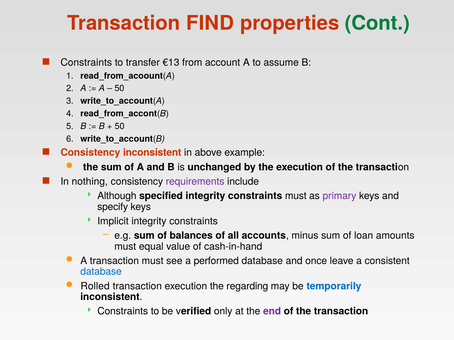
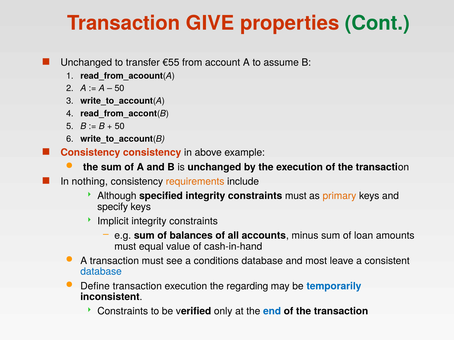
FIND: FIND -> GIVE (210, 23)
Constraints: Constraints -> Unchanged (86, 63)
€13: €13 -> €55 (171, 63)
Consistency inconsistent: inconsistent -> consistency (152, 153)
requirements colour: purple -> orange (195, 182)
primary colour: purple -> orange (339, 196)
performed: performed -> conditions (216, 261)
once: once -> most (316, 261)
Rolled: Rolled -> Define (95, 286)
end colour: purple -> blue (272, 312)
